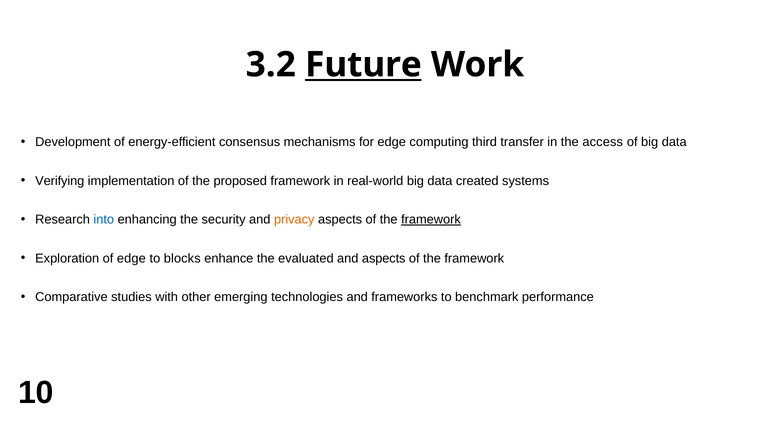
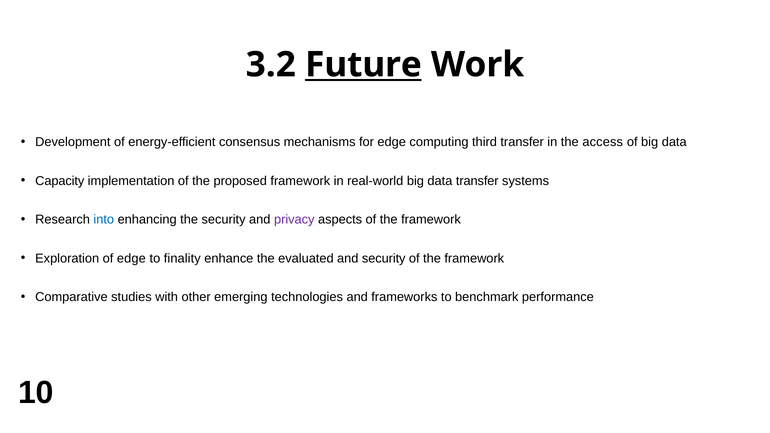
Verifying: Verifying -> Capacity (60, 181)
data created: created -> transfer (477, 181)
privacy colour: orange -> purple (294, 220)
framework underline: present -> none (431, 220)
blocks: blocks -> finality (182, 258)
and aspects: aspects -> security (384, 258)
